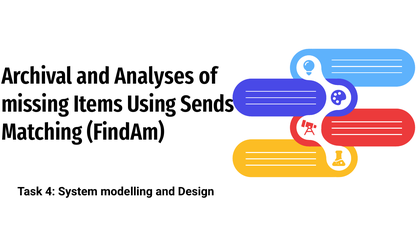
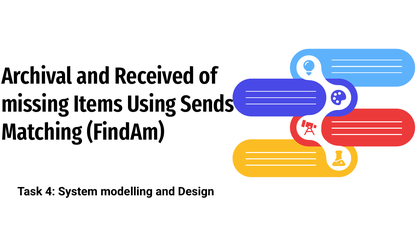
Analyses: Analyses -> Received (155, 76)
